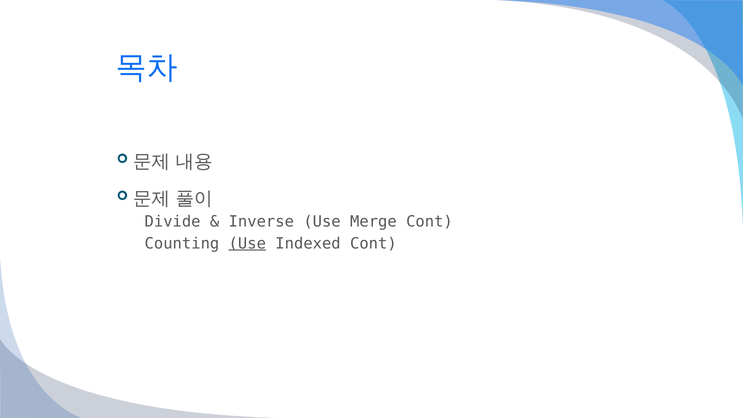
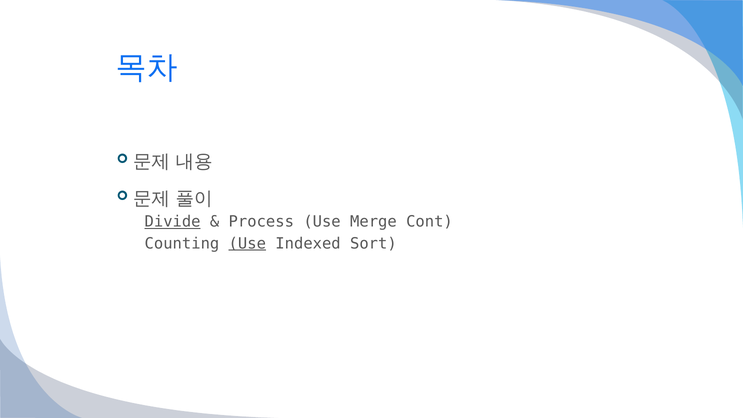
Divide underline: none -> present (173, 222)
Inverse: Inverse -> Process (261, 222)
Indexed Cont: Cont -> Sort (373, 243)
